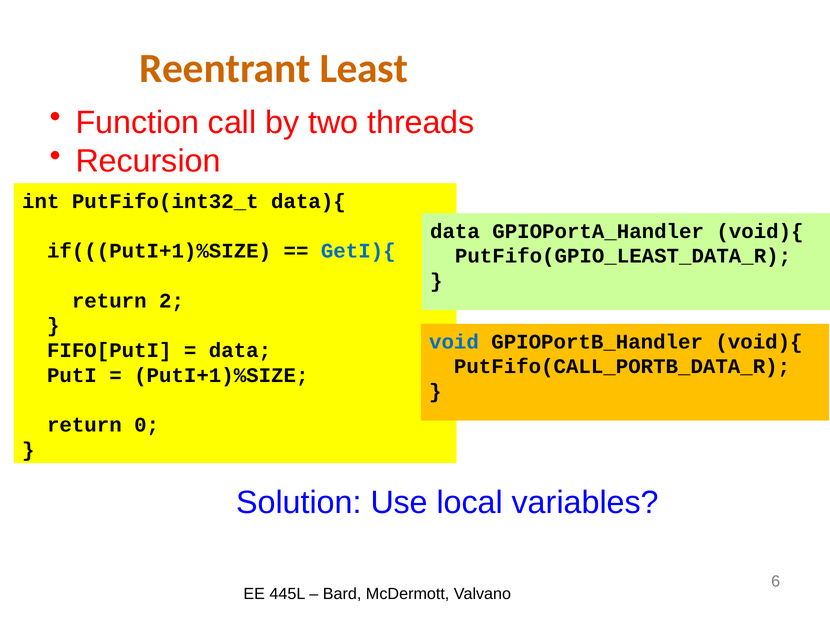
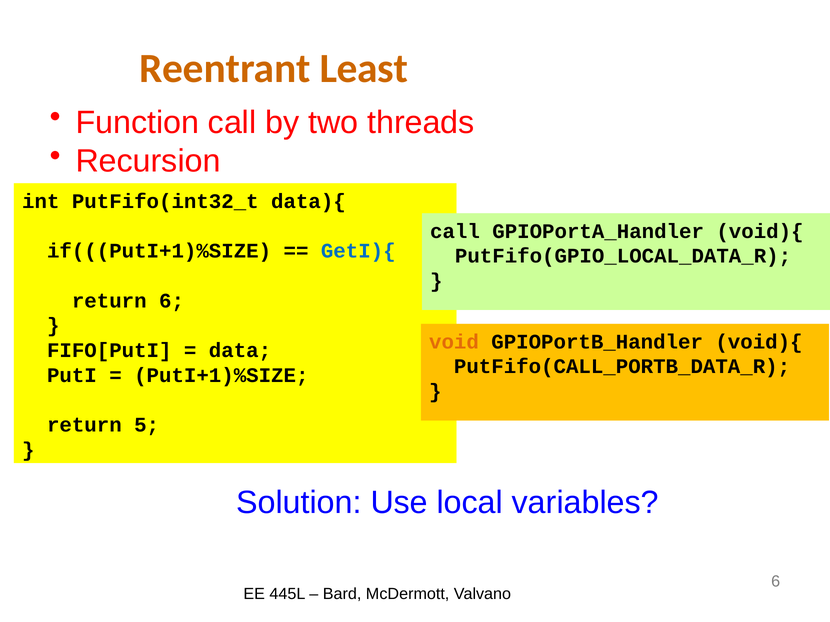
data: data -> call (455, 231)
PutFifo(GPIO_LEAST_DATA_R: PutFifo(GPIO_LEAST_DATA_R -> PutFifo(GPIO_LOCAL_DATA_R (623, 256)
return 2: 2 -> 6 (172, 301)
void colour: blue -> orange (454, 342)
0: 0 -> 5 (147, 425)
